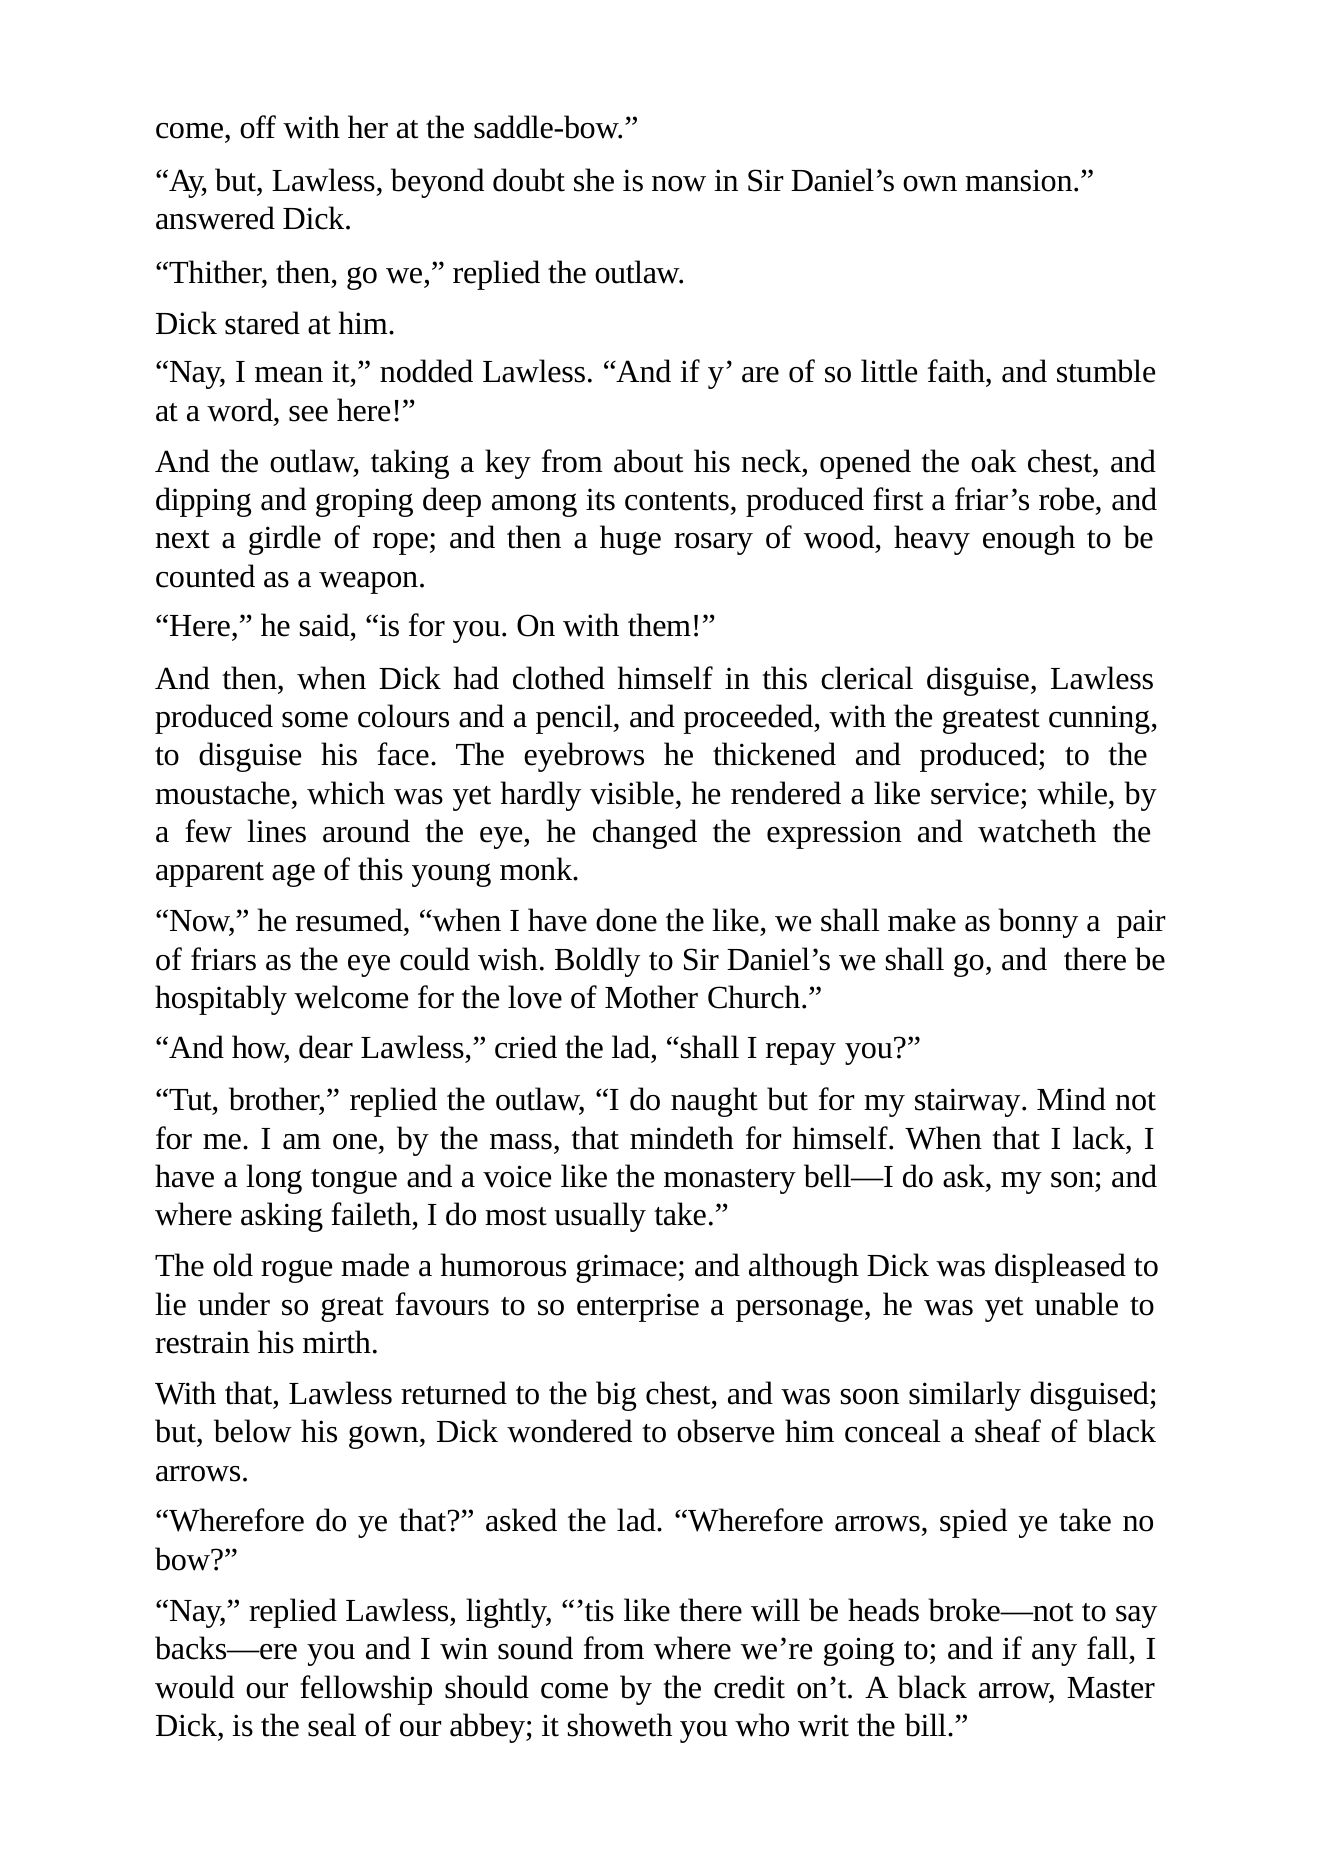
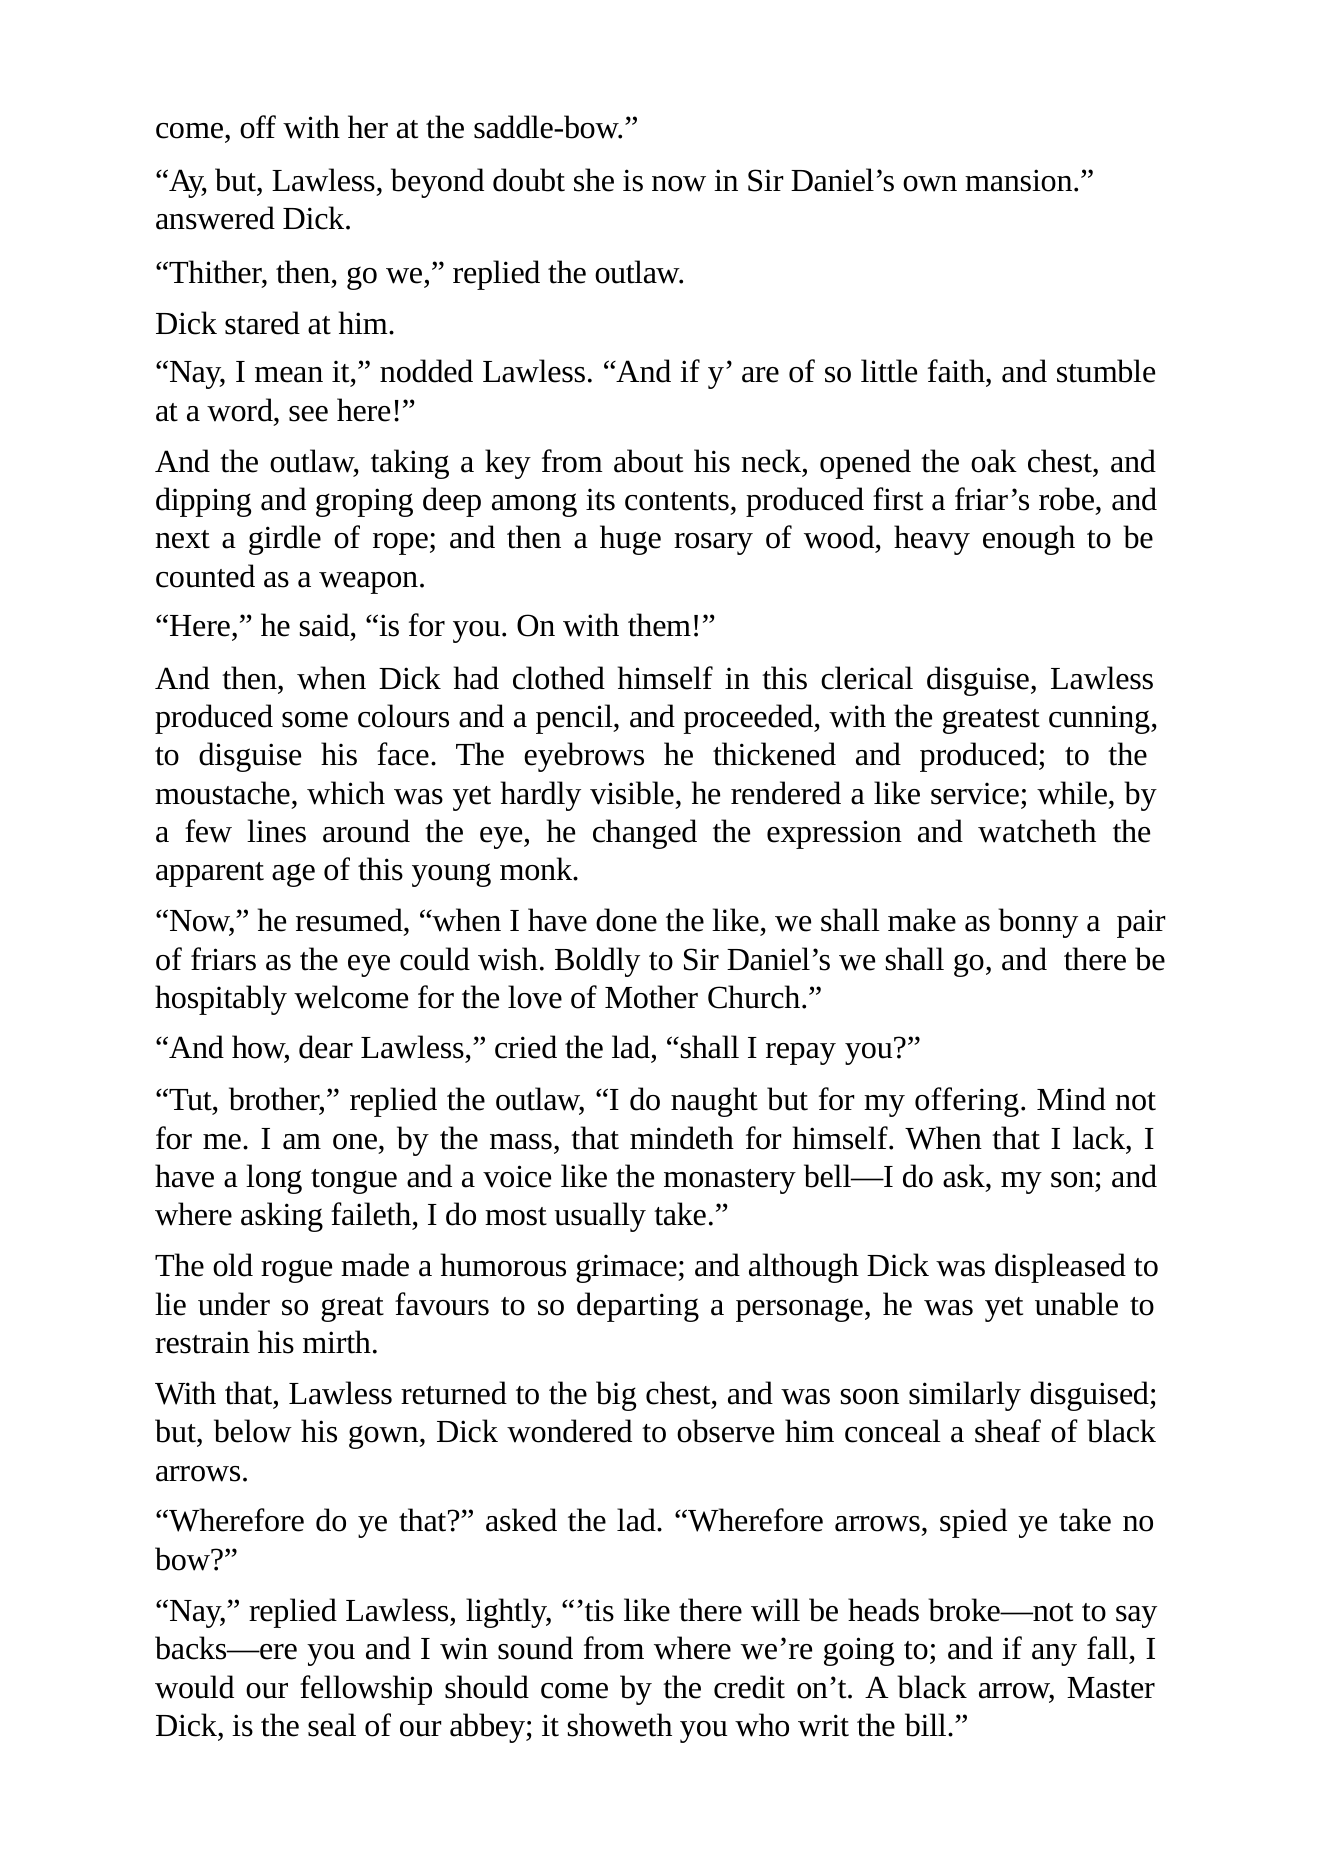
stairway: stairway -> offering (971, 1100)
enterprise: enterprise -> departing (638, 1304)
